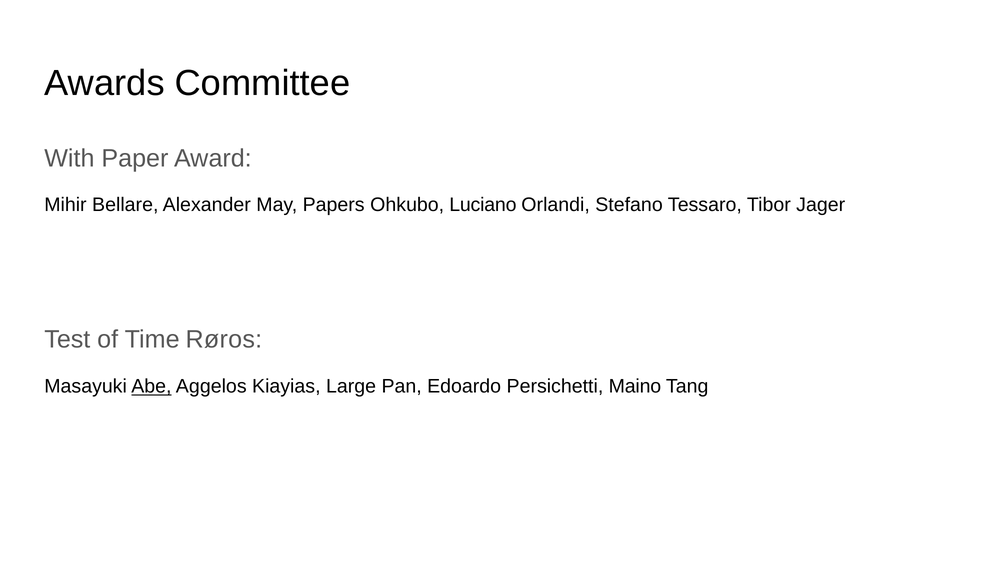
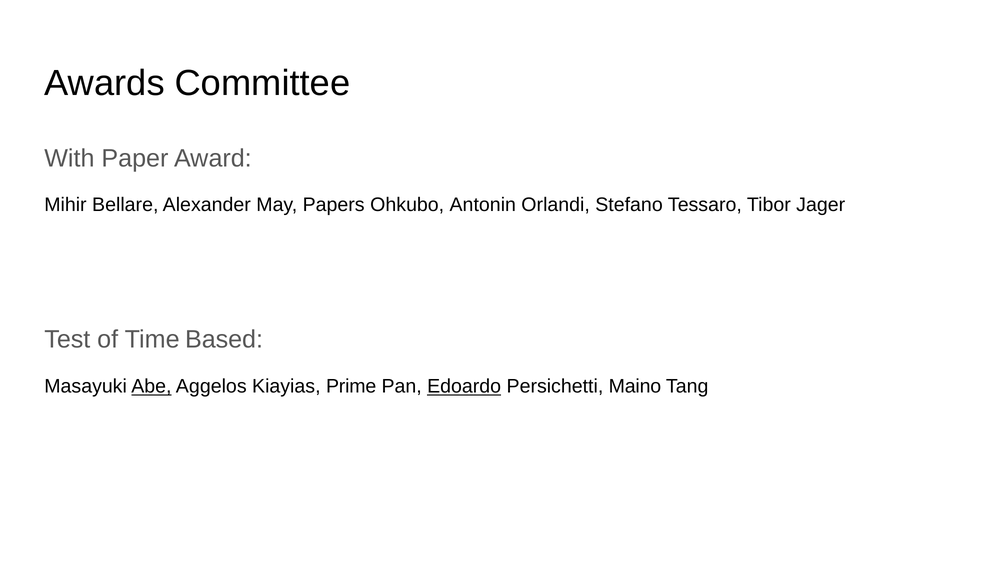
Luciano: Luciano -> Antonin (483, 205)
Røros: Røros -> Based (224, 339)
Large: Large -> Prime (351, 386)
Edoardo underline: none -> present (464, 386)
